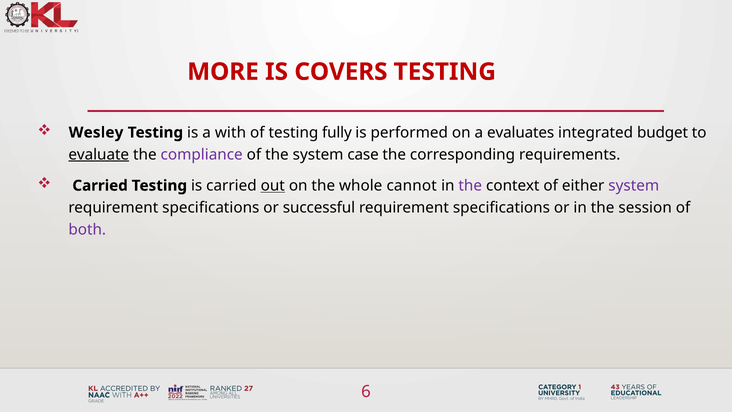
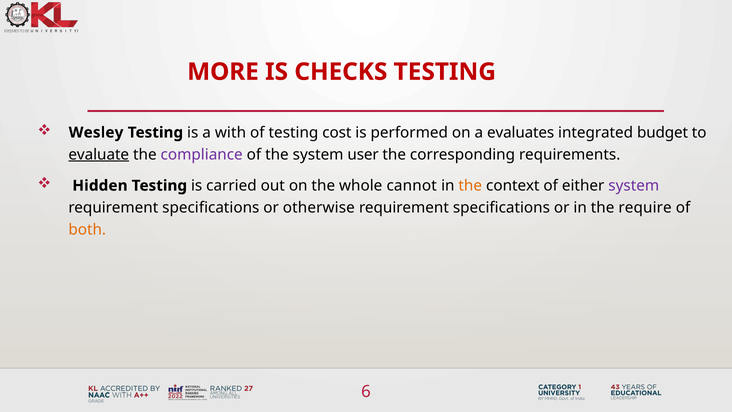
COVERS: COVERS -> CHECKS (341, 72)
fully: fully -> cost (337, 132)
case: case -> user (363, 154)
Carried: Carried -> Hidden (100, 186)
out underline: present -> none (273, 186)
the colour: purple -> orange (470, 186)
successful: successful -> otherwise (319, 208)
session: session -> require (645, 208)
both colour: purple -> orange (87, 230)
